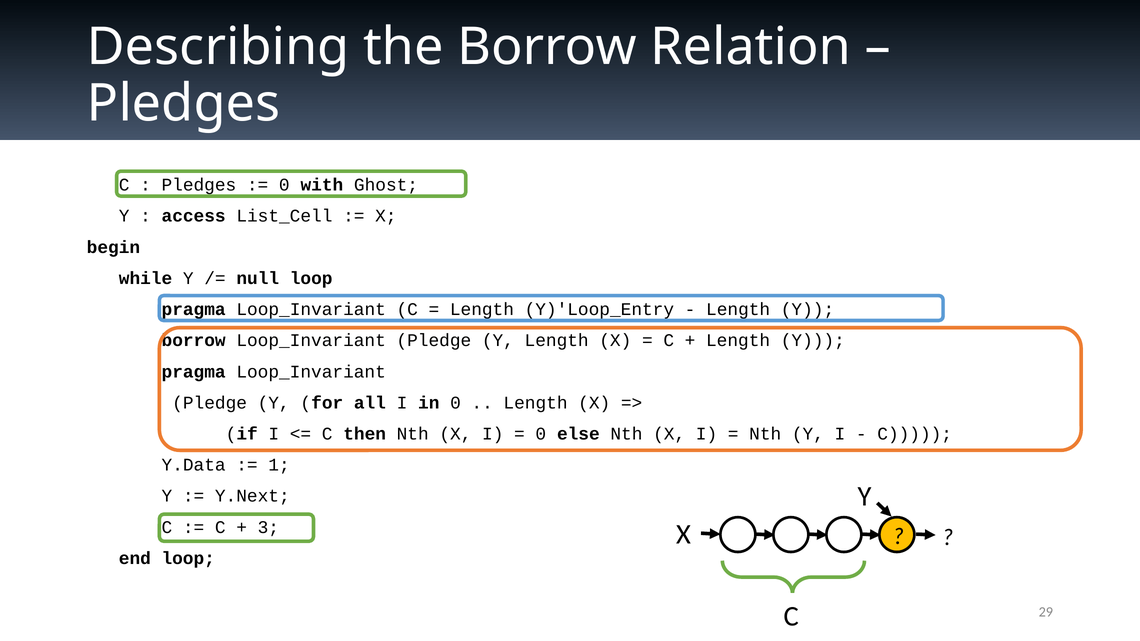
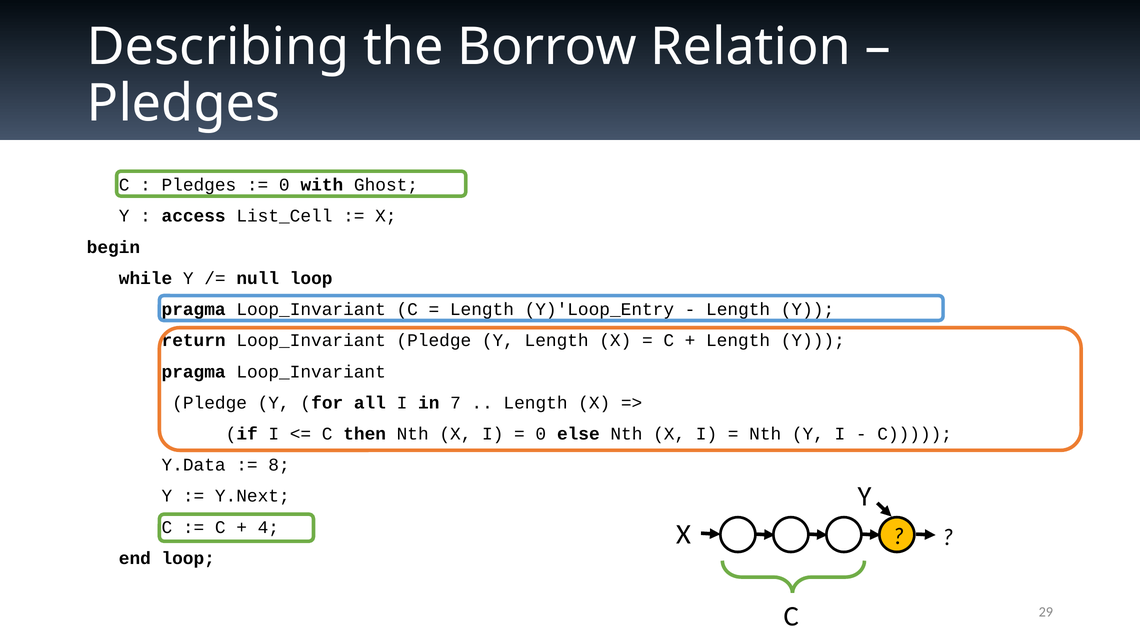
borrow: borrow -> return (194, 341)
in 0: 0 -> 7 (455, 403)
1: 1 -> 8 (279, 465)
3: 3 -> 4 (268, 527)
